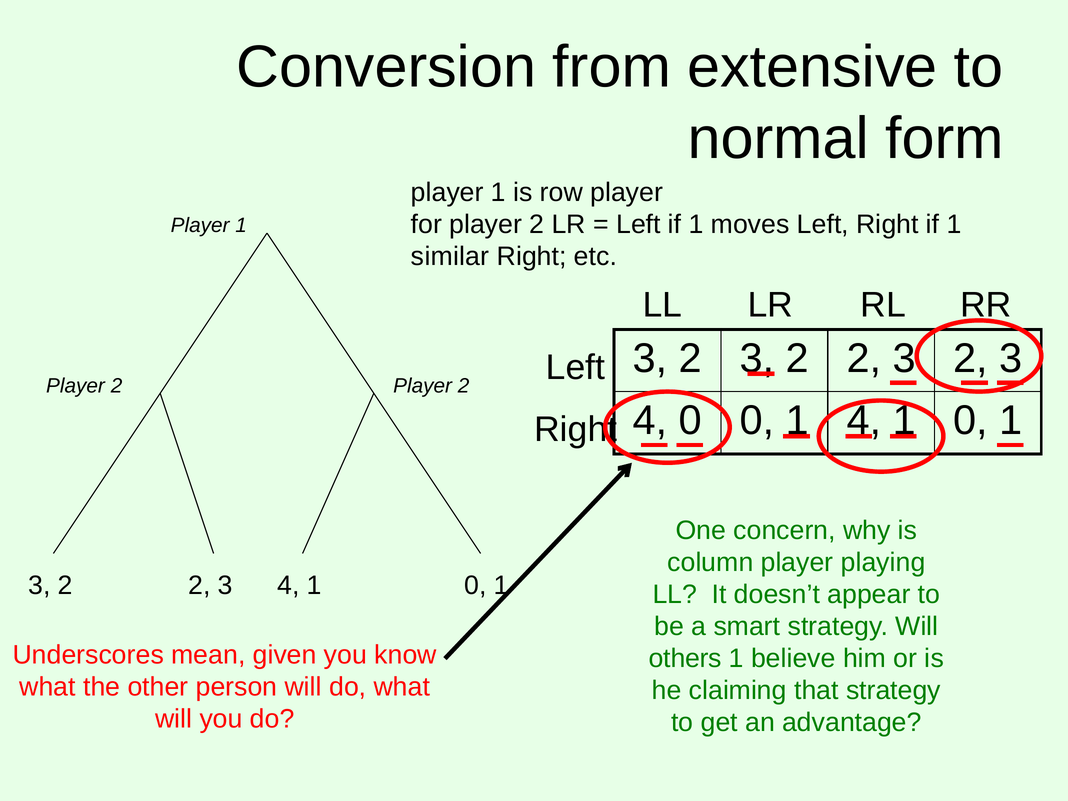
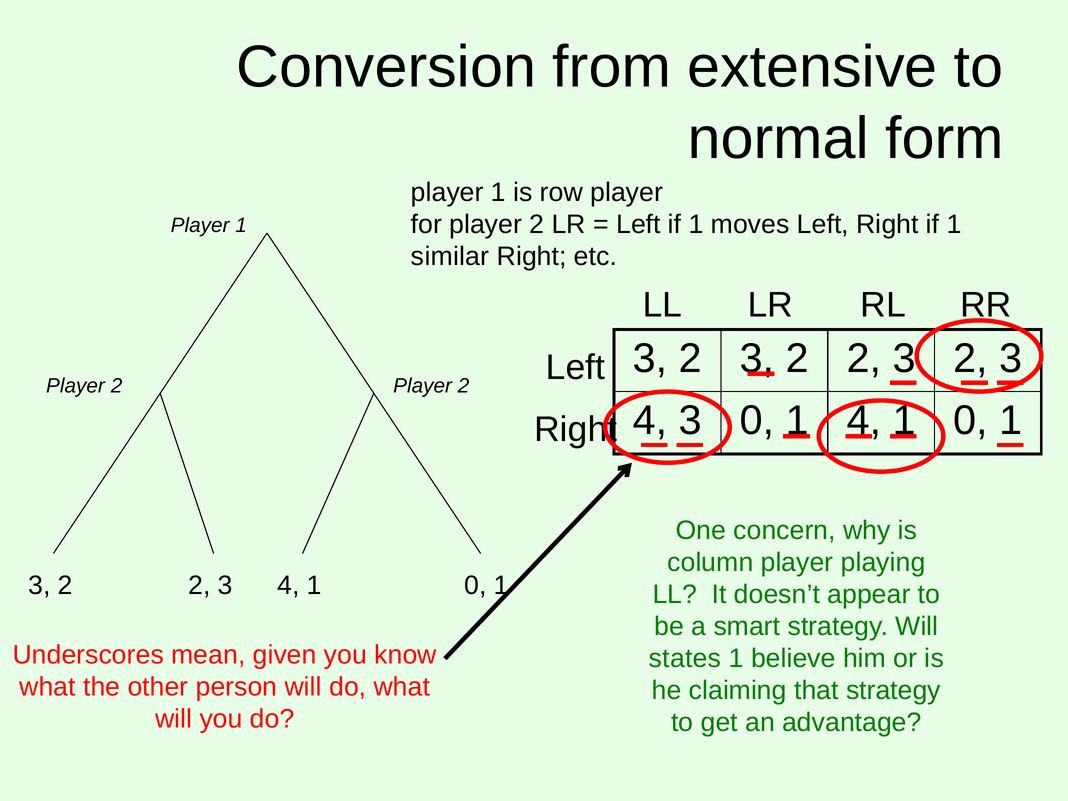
4 0: 0 -> 3 (691, 421)
others: others -> states (685, 659)
